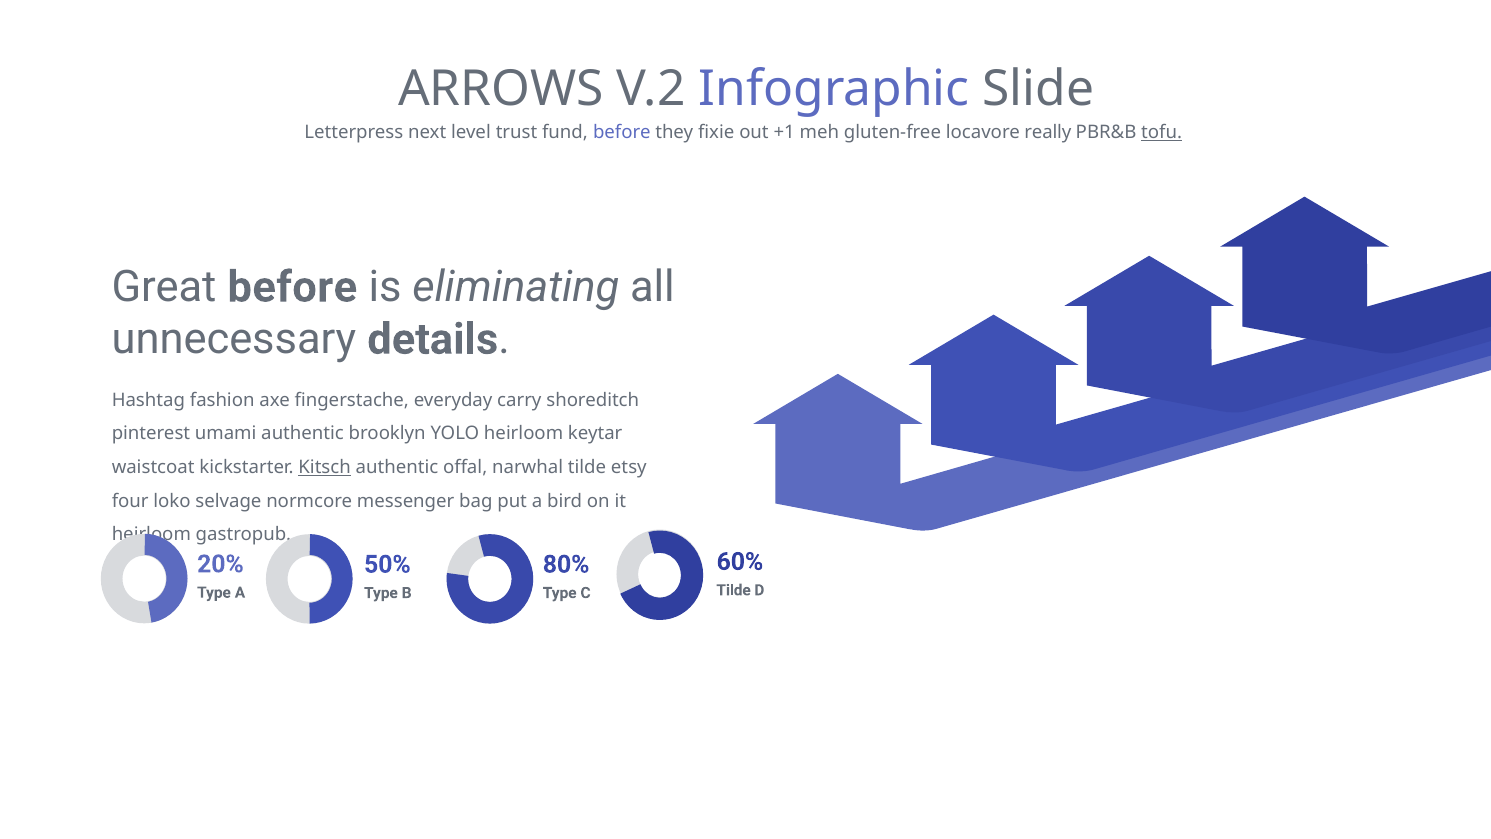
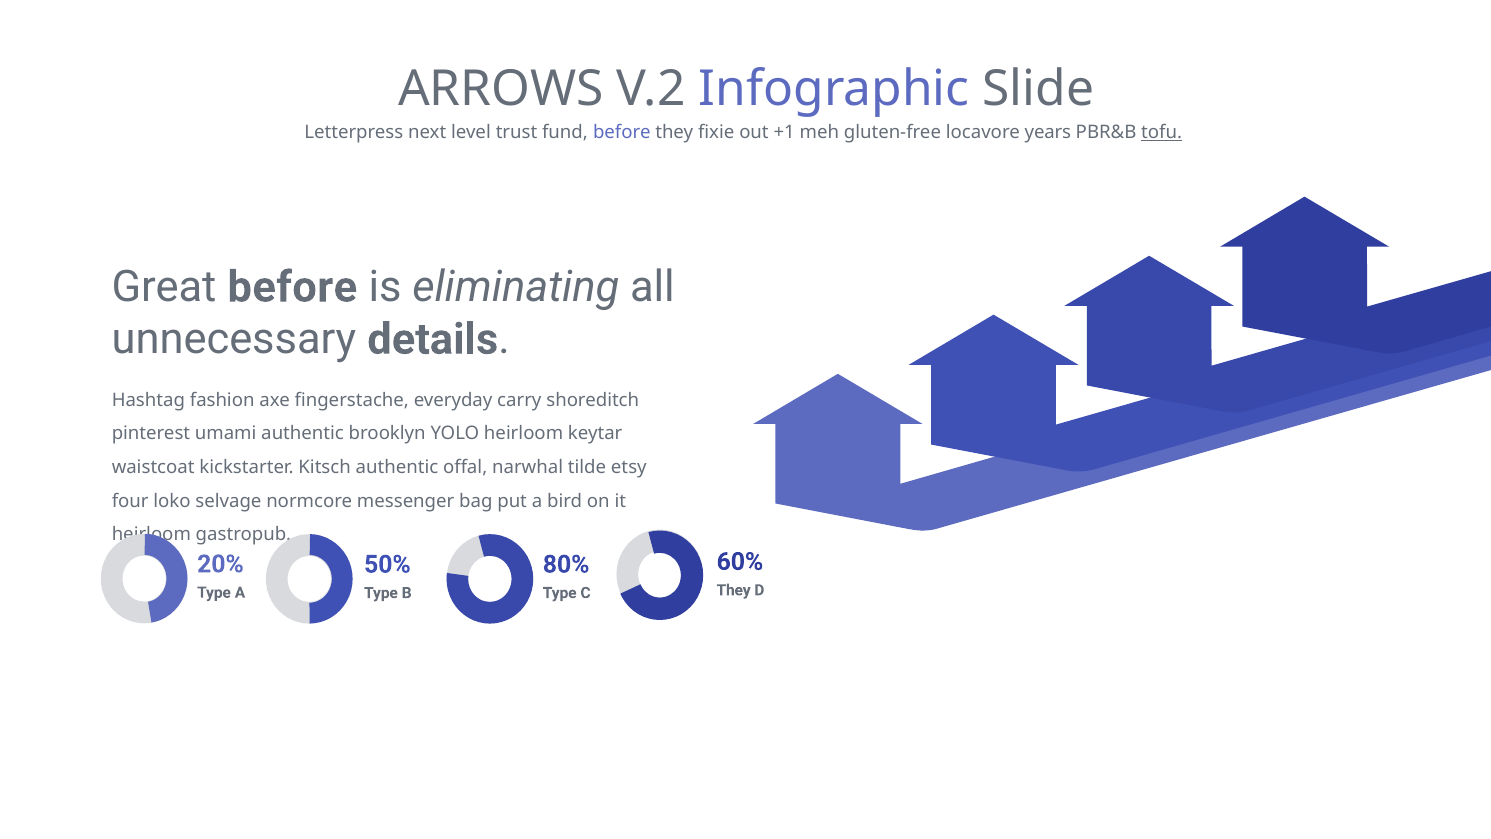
really: really -> years (1048, 133)
Kitsch underline: present -> none (325, 467)
Tilde: Tilde -> They (734, 590)
